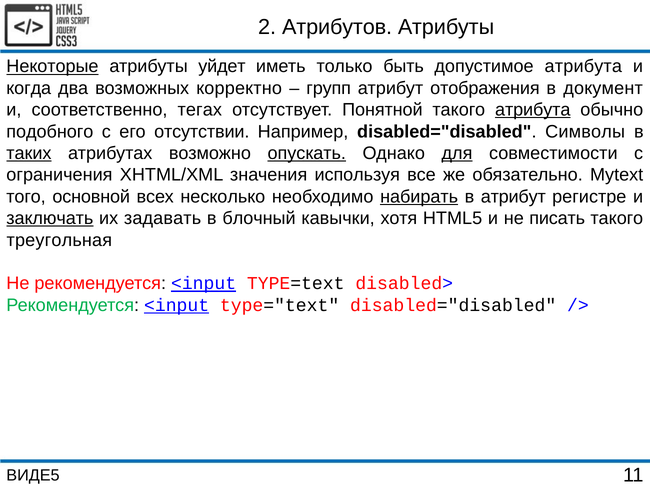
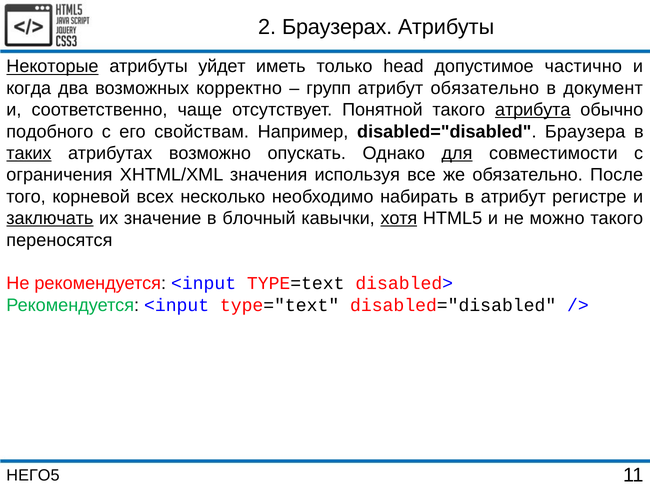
Атрибутов: Атрибутов -> Браузерах (337, 27)
быть: быть -> head (403, 66)
допустимое атрибута: атрибута -> частично (583, 66)
атрибут отображения: отображения -> обязательно (485, 88)
тегах: тегах -> чаще (200, 110)
отсутствии: отсутствии -> свойствам (202, 131)
Символы: Символы -> Браузера (585, 131)
опускать underline: present -> none (307, 153)
Mytext: Mytext -> После (617, 175)
основной: основной -> корневой (91, 197)
набирать underline: present -> none (419, 197)
задавать: задавать -> значение (163, 218)
хотя underline: none -> present (399, 218)
писать: писать -> можно (557, 218)
треугольная: треугольная -> переносятся (59, 240)
<input underline: present -> none (204, 283)
<input underline: present -> none (177, 305)
ВИДЕ5: ВИДЕ5 -> НЕГО5 (33, 475)
